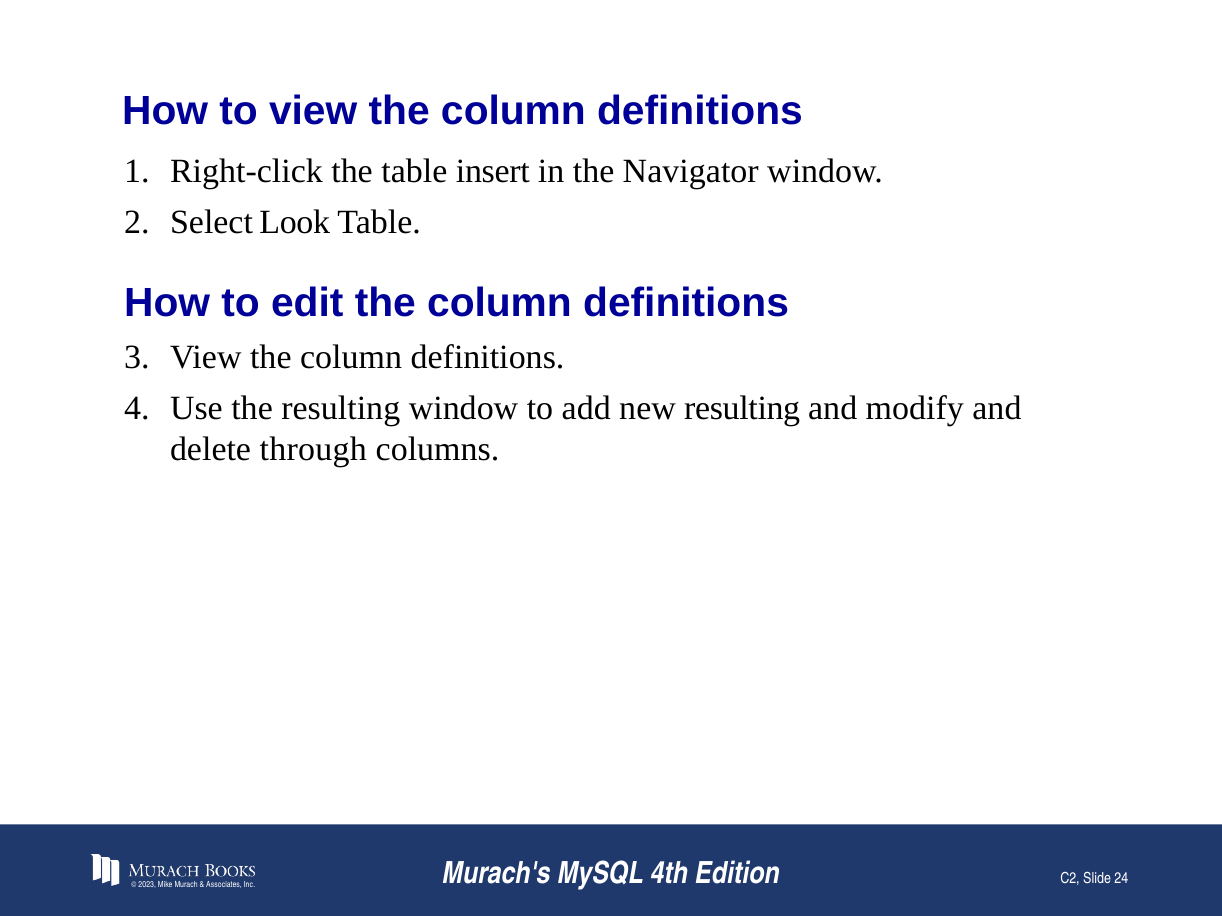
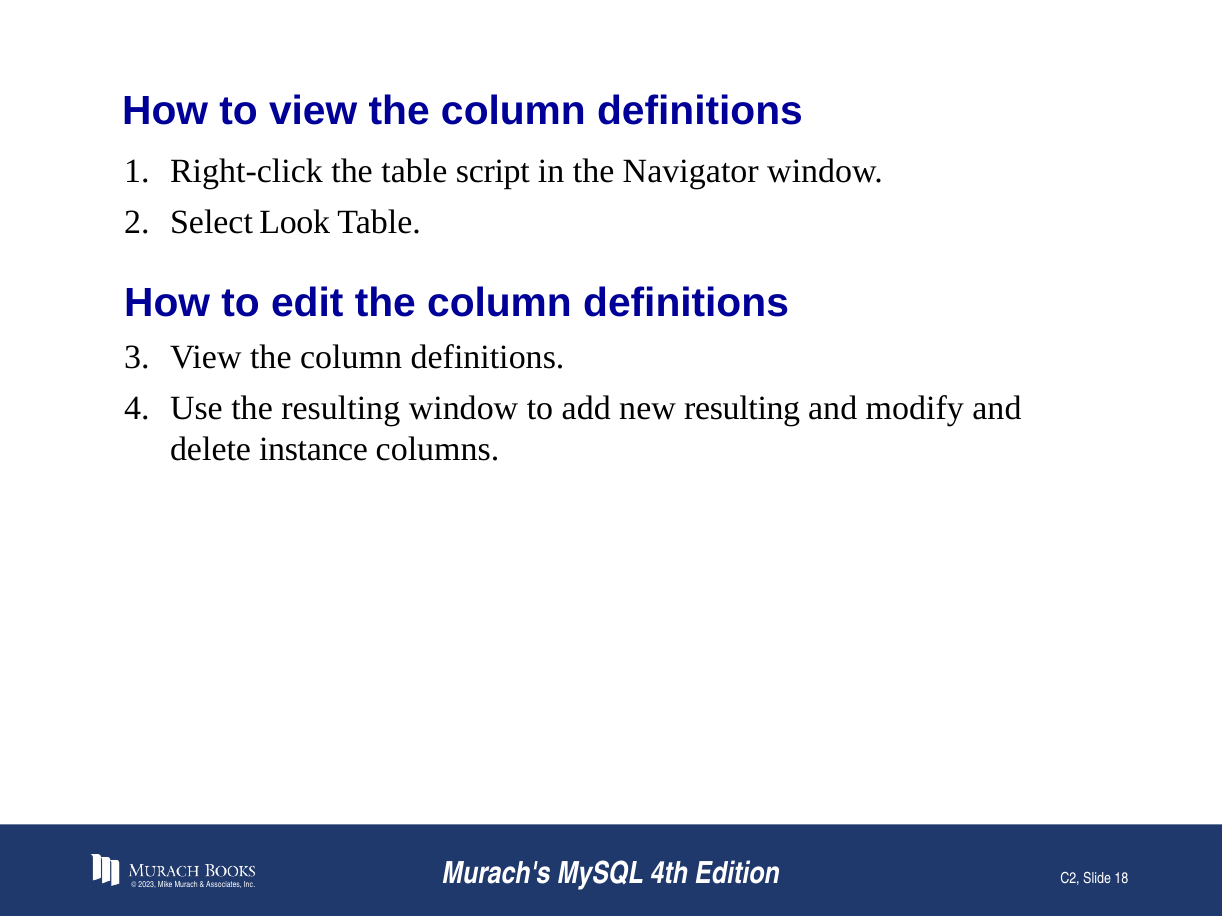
insert: insert -> script (493, 171)
through: through -> instance (314, 450)
24: 24 -> 18 (1121, 879)
